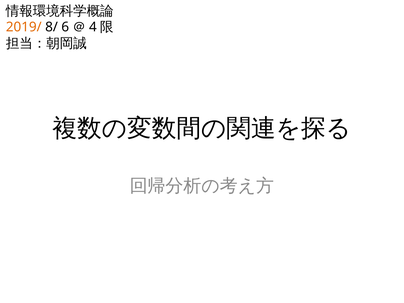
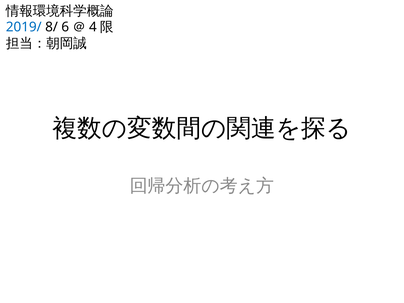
2019/ colour: orange -> blue (24, 27)
